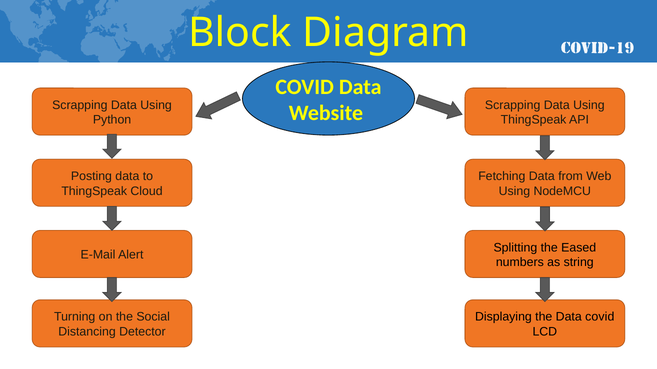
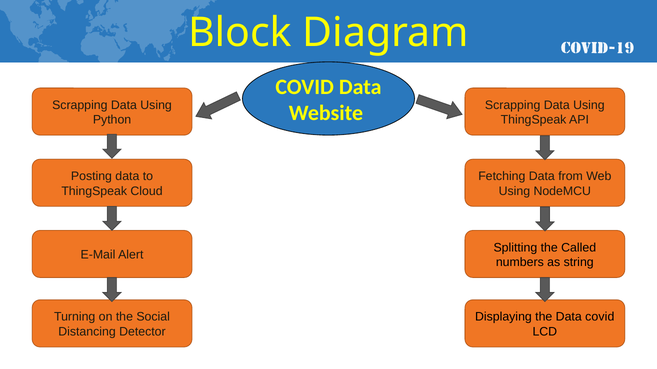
Eased: Eased -> Called (579, 248)
